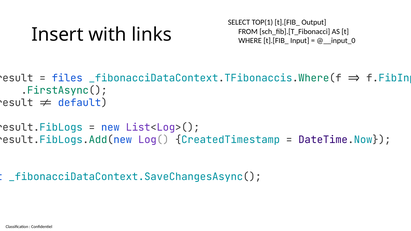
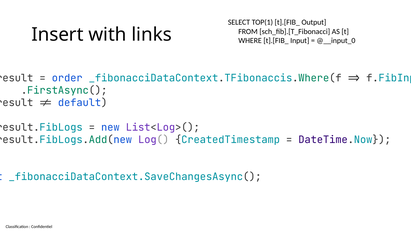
files: files -> order (67, 78)
